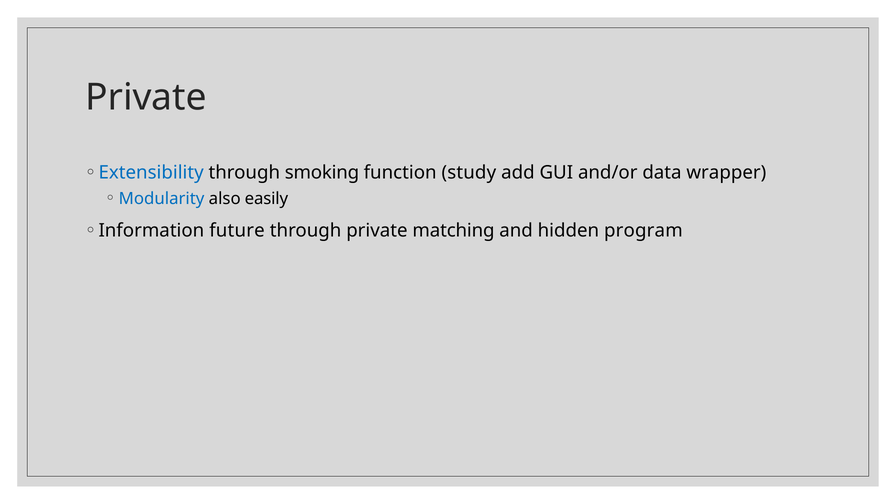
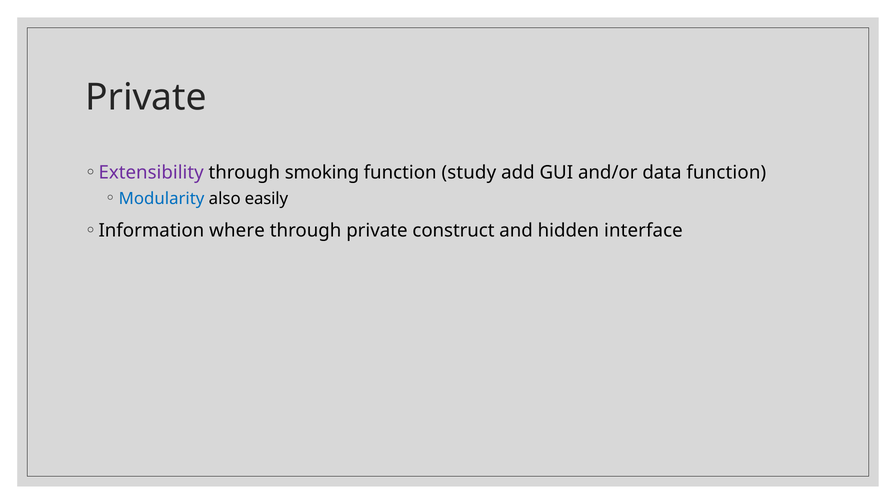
Extensibility colour: blue -> purple (151, 173)
data wrapper: wrapper -> function (726, 173)
future: future -> where (237, 231)
matching: matching -> construct (453, 231)
program: program -> interface (643, 231)
